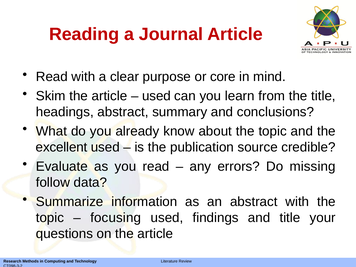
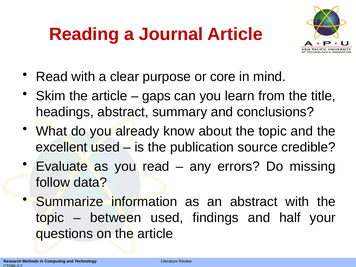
used: used -> gaps (156, 96)
focusing: focusing -> between (116, 218)
and title: title -> half (290, 218)
